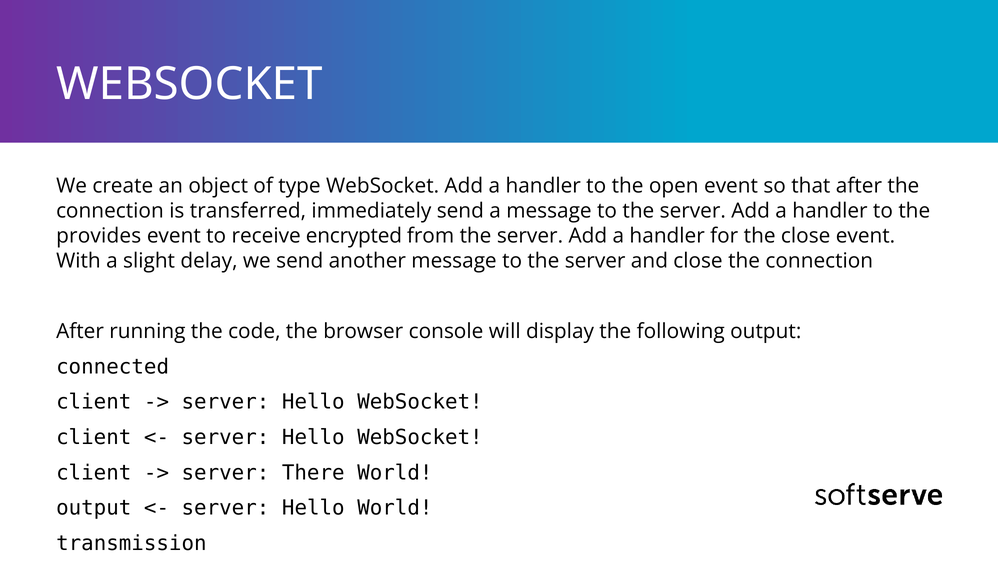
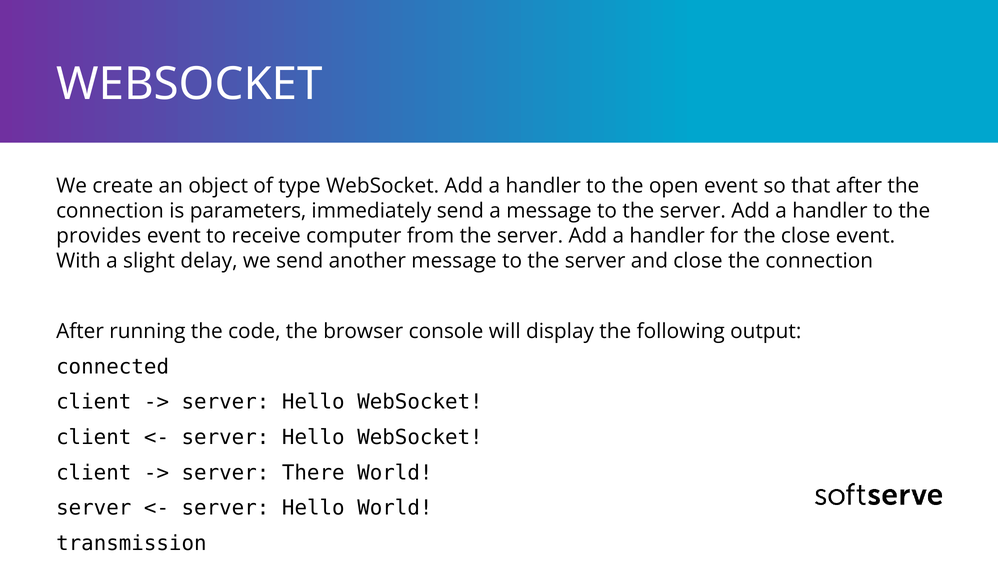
transferred: transferred -> parameters (248, 211)
encrypted: encrypted -> computer (354, 236)
output: output -> server (94, 508)
